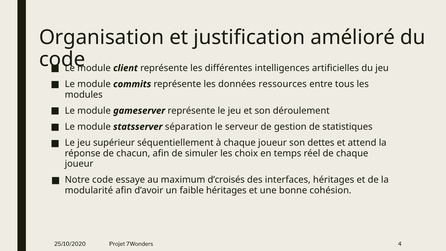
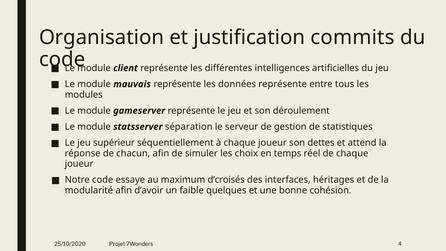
amélioré: amélioré -> commits (353, 37)
commits: commits -> mauvais (132, 84)
données ressources: ressources -> représente (283, 84)
faible héritages: héritages -> quelques (226, 190)
